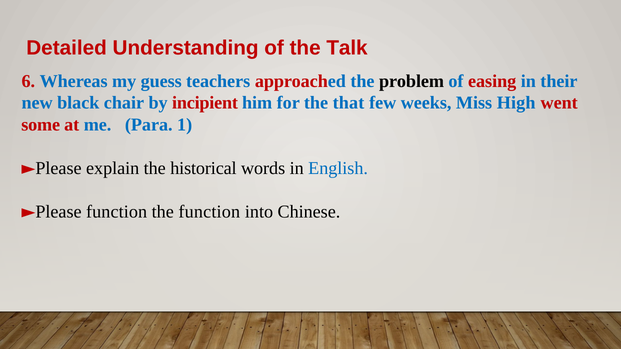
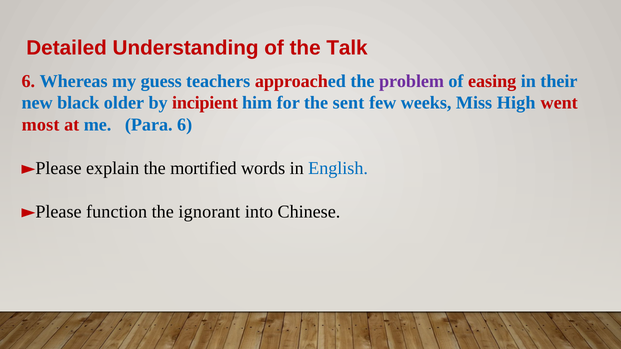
problem colour: black -> purple (412, 81)
chair: chair -> older (124, 103)
that: that -> sent (349, 103)
some: some -> most (41, 125)
Para 1: 1 -> 6 (185, 125)
historical: historical -> mortified (203, 168)
the function: function -> ignorant (209, 212)
